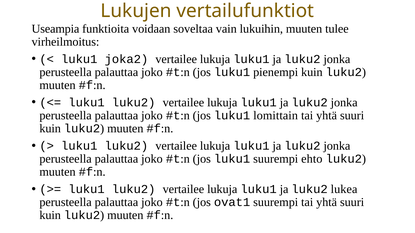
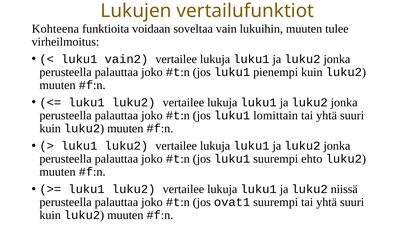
Useampia: Useampia -> Kohteena (55, 29)
joka2: joka2 -> vain2 (126, 59)
lukea: lukea -> niissä (344, 190)
